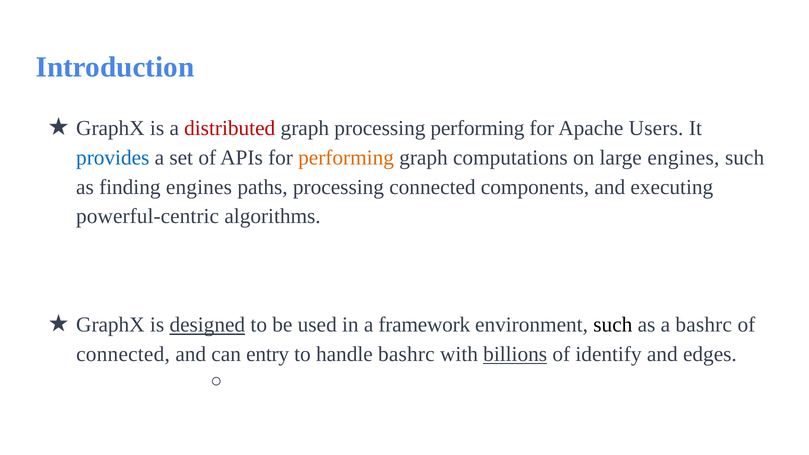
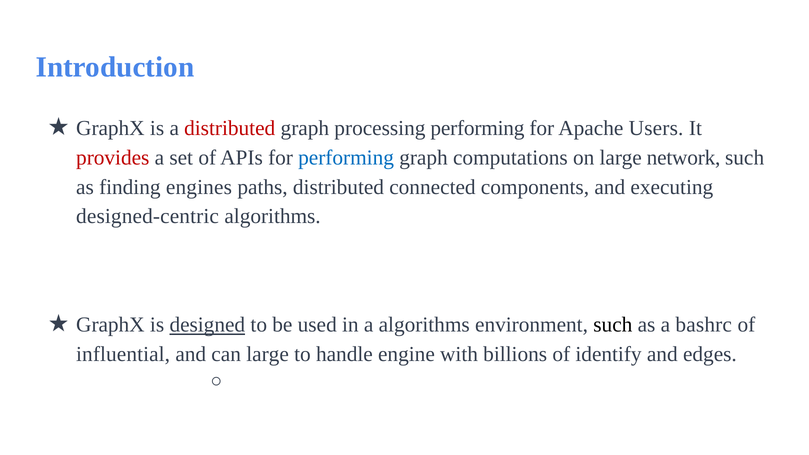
provides colour: blue -> red (113, 158)
performing colour: orange -> blue (346, 158)
large engines: engines -> network (684, 158)
paths processing: processing -> distributed (338, 187)
powerful-centric: powerful-centric -> designed-centric (148, 216)
a framework: framework -> algorithms (424, 325)
connected: connected -> influential (123, 354)
can entry: entry -> large (268, 354)
handle bashrc: bashrc -> engine (406, 354)
billions underline: present -> none (515, 354)
